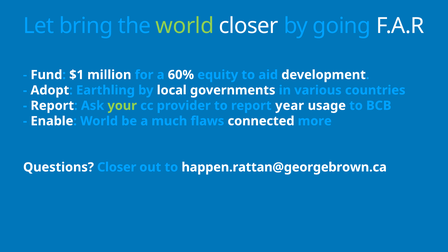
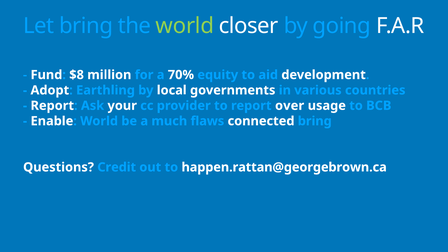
$1: $1 -> $8 (77, 75)
60%: 60% -> 70% (181, 75)
your colour: light green -> white (122, 106)
year: year -> over (290, 106)
connected more: more -> bring (315, 121)
Questions Closer: Closer -> Credit (117, 167)
